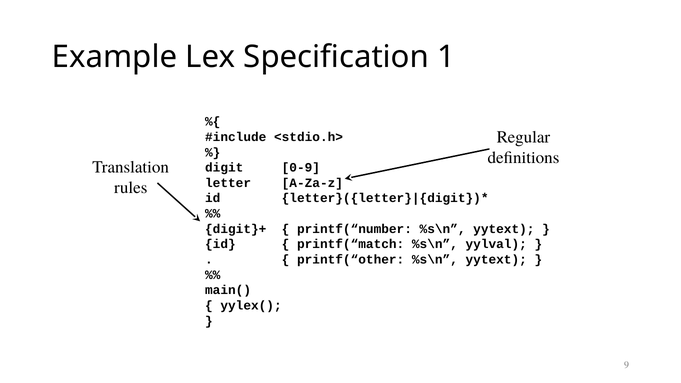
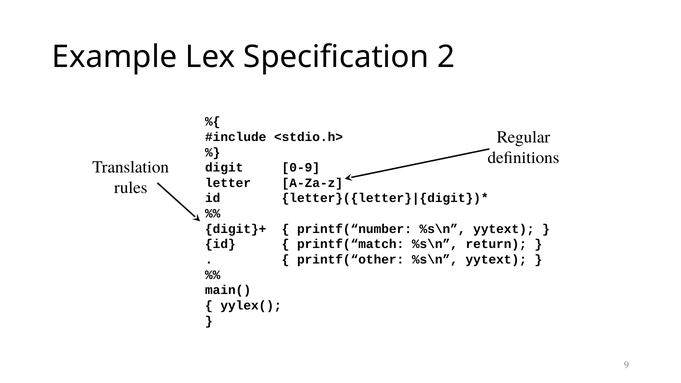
1: 1 -> 2 (446, 57)
yylval: yylval -> return (496, 244)
